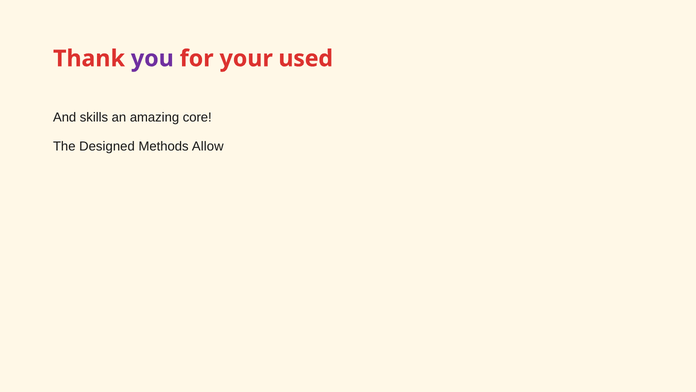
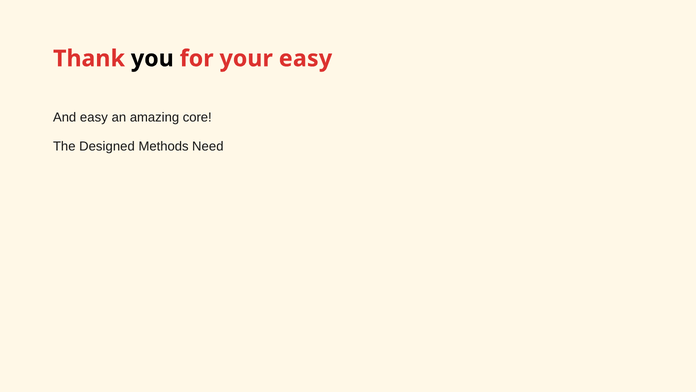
you colour: purple -> black (152, 59)
your used: used -> easy (305, 59)
And skills: skills -> easy (94, 117)
Allow: Allow -> Need (208, 146)
